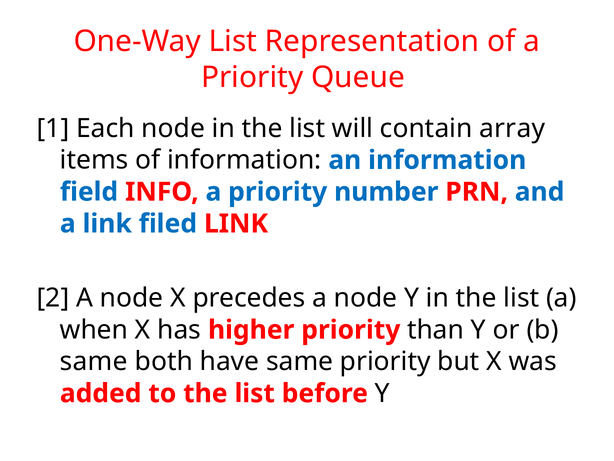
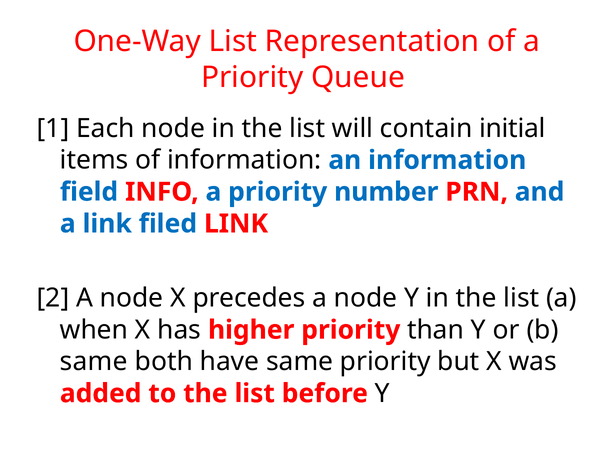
array: array -> initial (512, 128)
